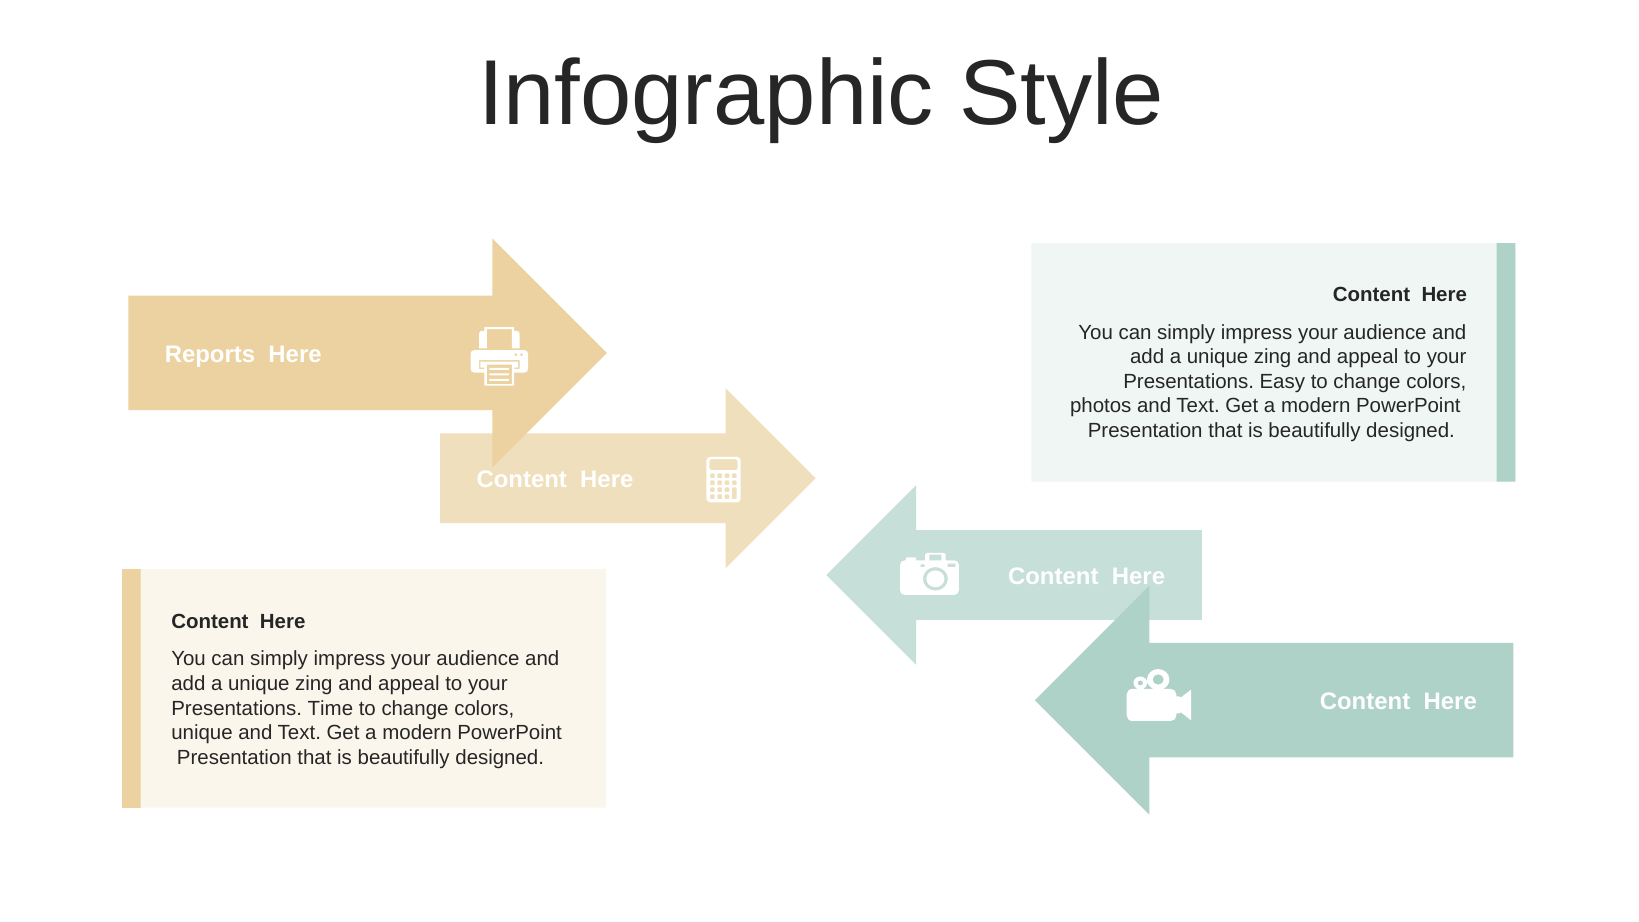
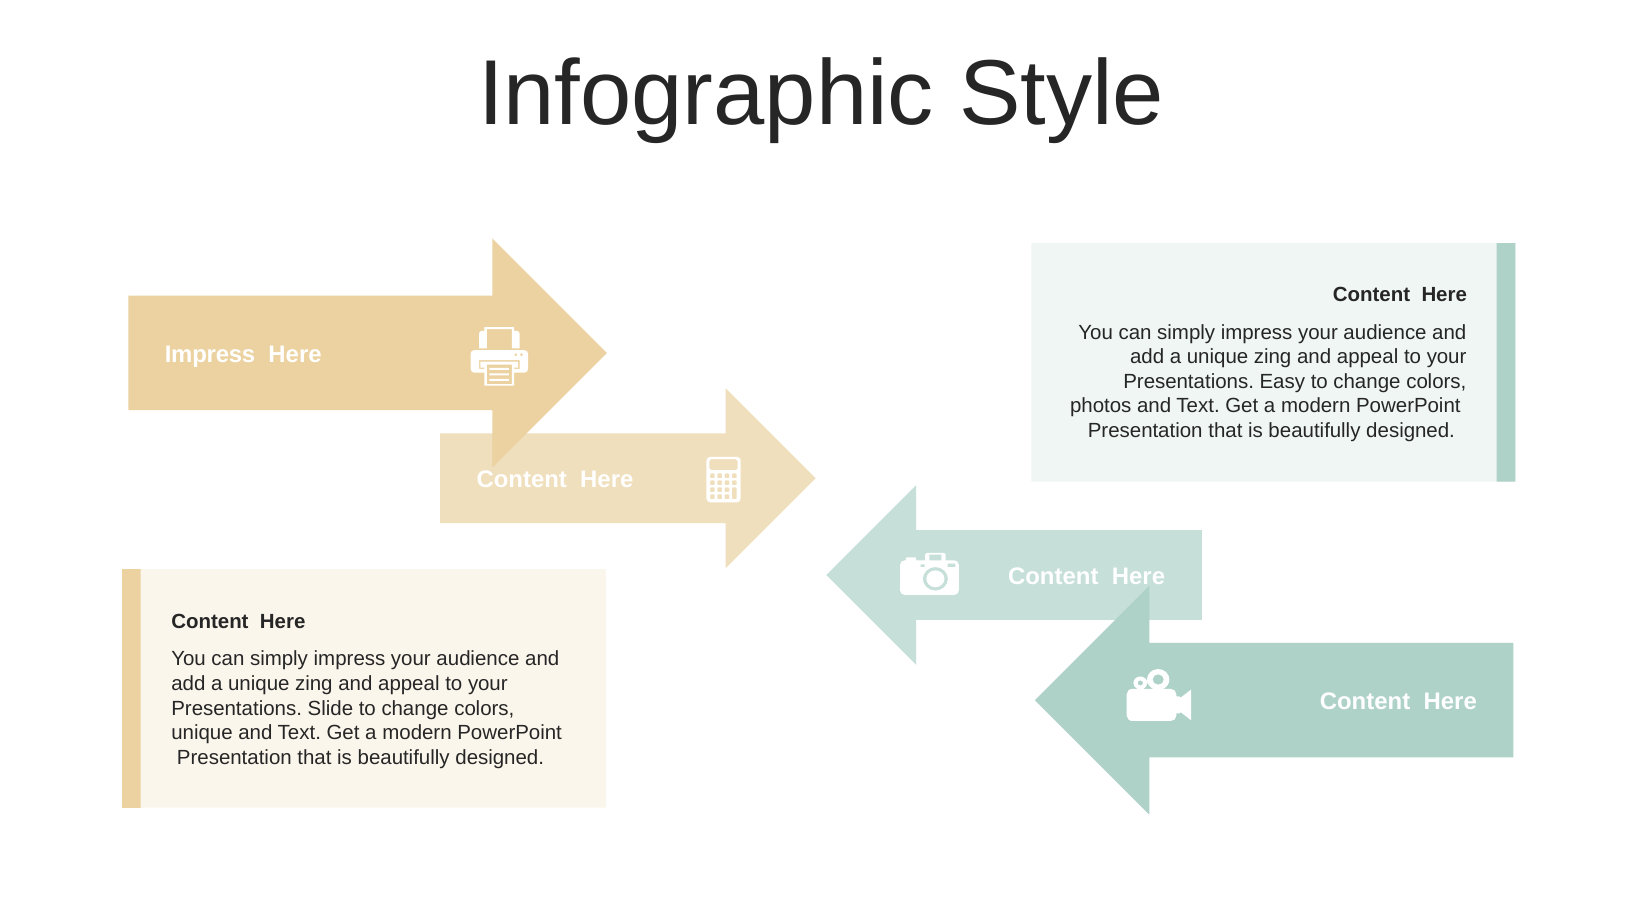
Reports: Reports -> Impress (210, 355)
Time: Time -> Slide (330, 708)
